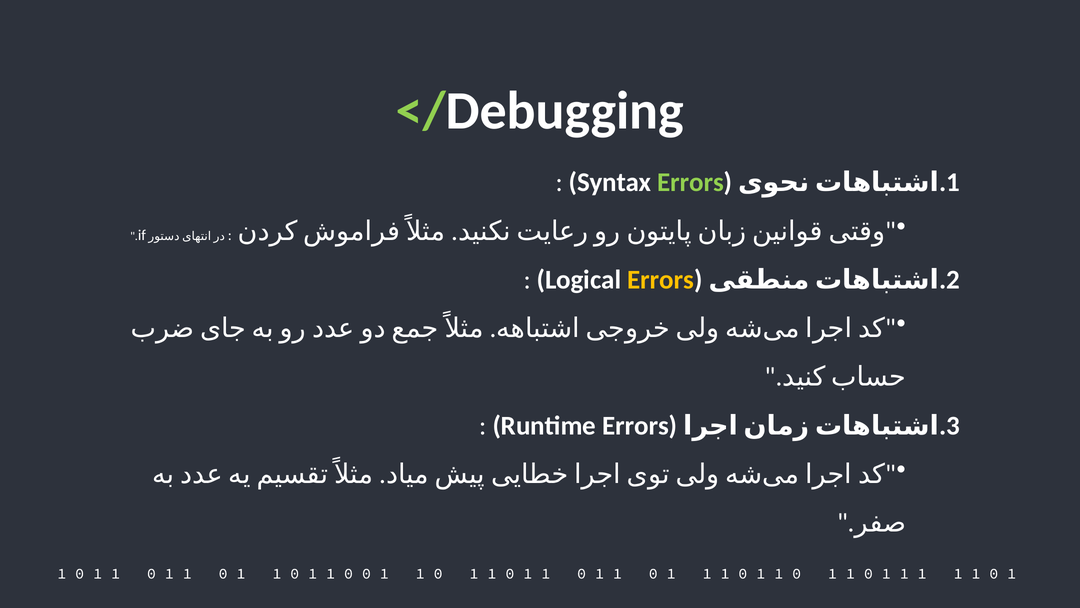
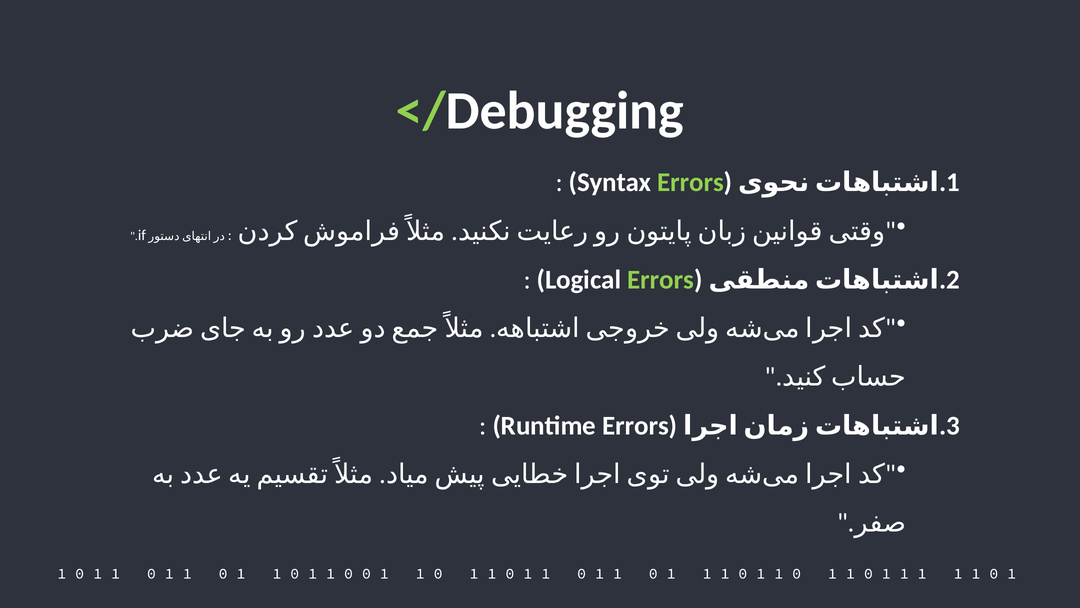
Errors colour: yellow -> light green (661, 280)
